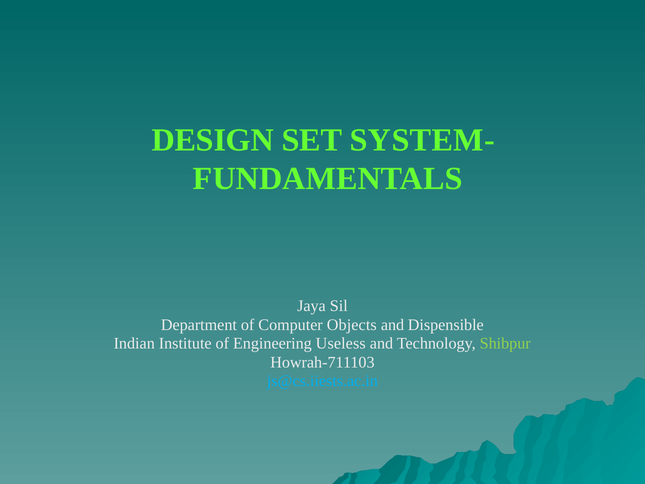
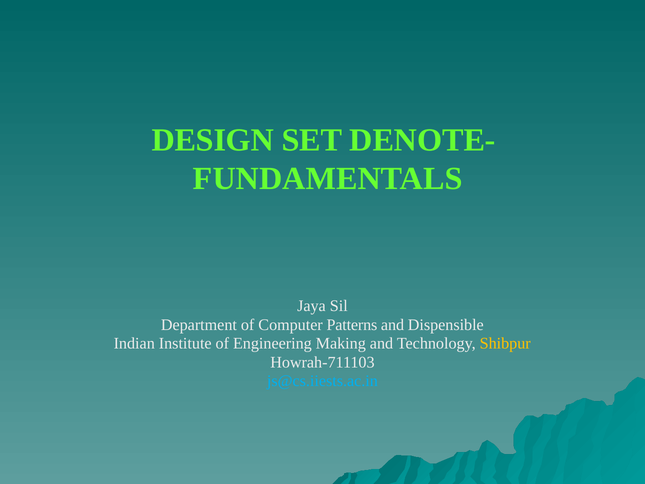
SYSTEM-: SYSTEM- -> DENOTE- (422, 140)
Objects: Objects -> Patterns (352, 325)
Useless: Useless -> Making (341, 343)
Shibpur colour: light green -> yellow (505, 343)
